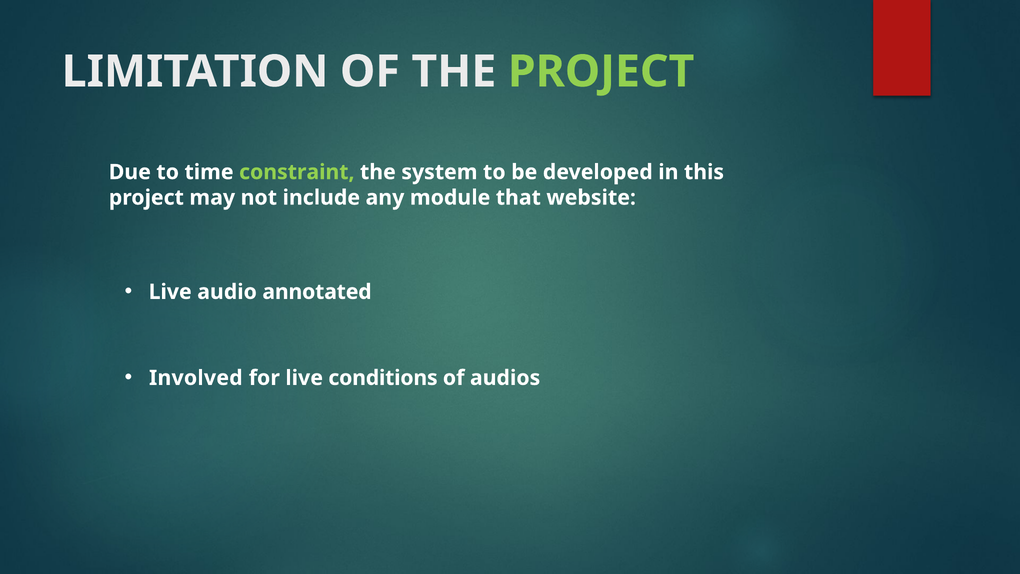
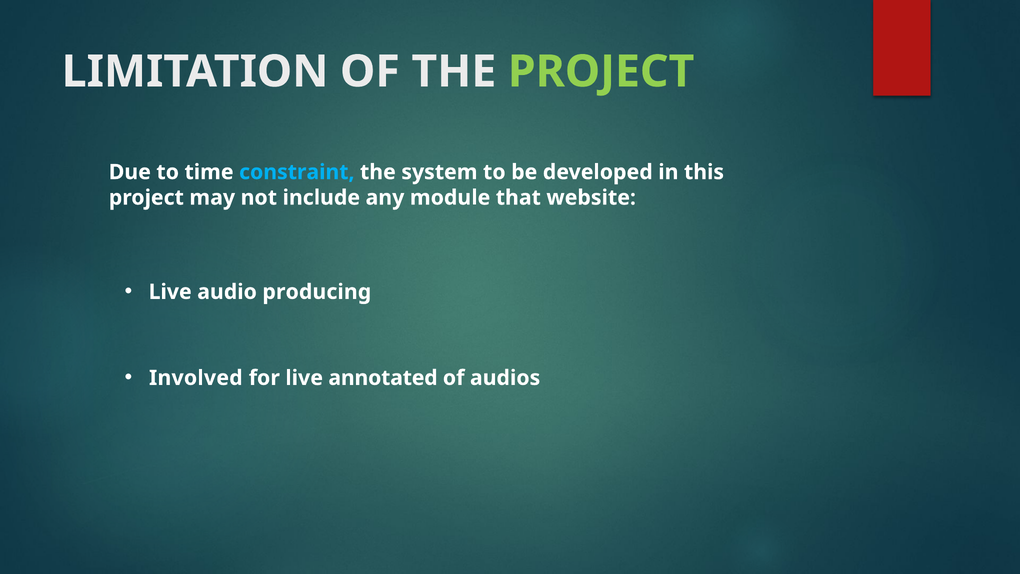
constraint colour: light green -> light blue (297, 172)
annotated: annotated -> producing (317, 292)
conditions: conditions -> annotated (383, 378)
